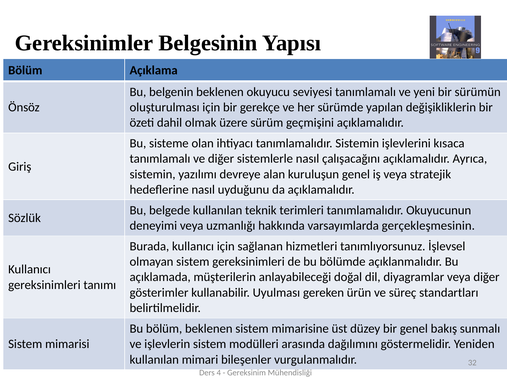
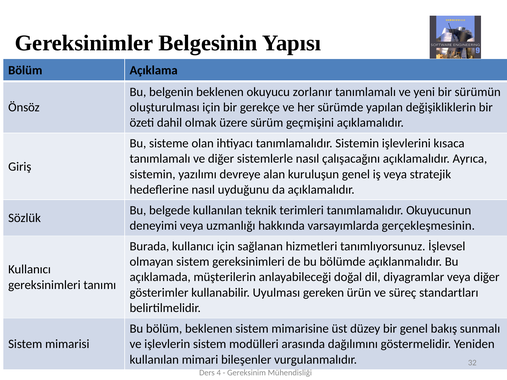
seviyesi: seviyesi -> zorlanır (312, 92)
